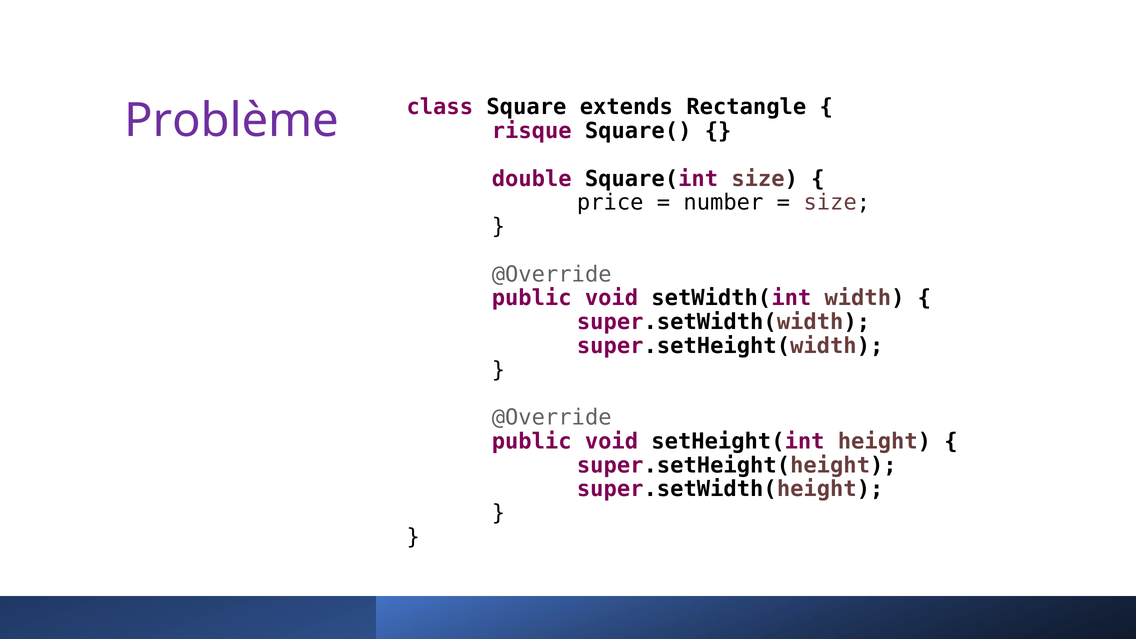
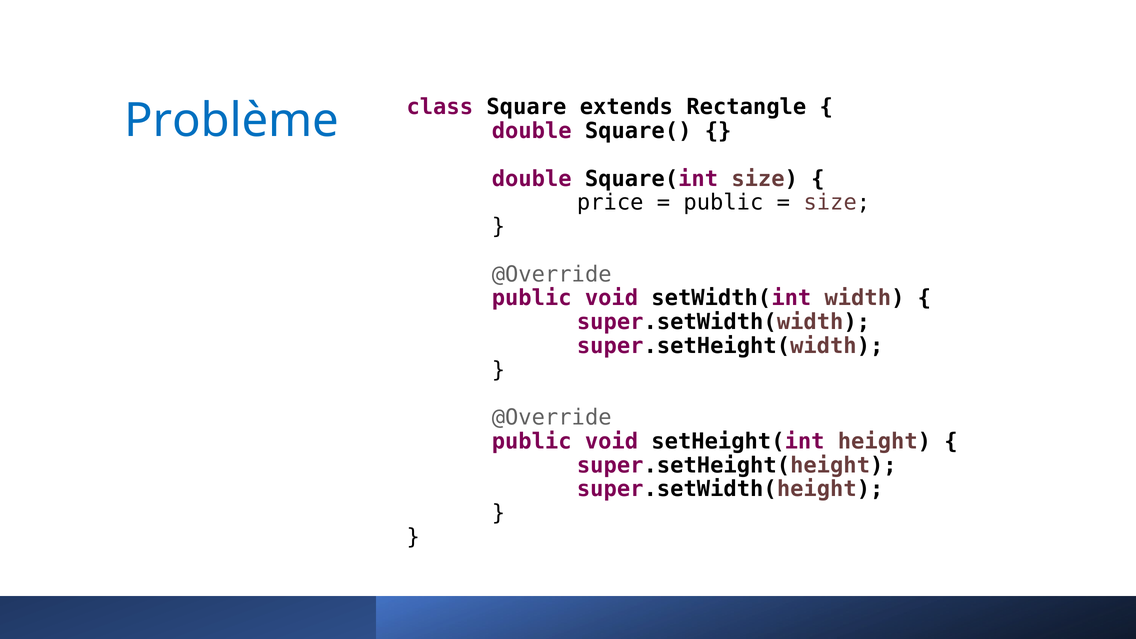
Problème colour: purple -> blue (232, 121)
risque: risque -> double (532, 131)
number: number -> public (723, 203)
